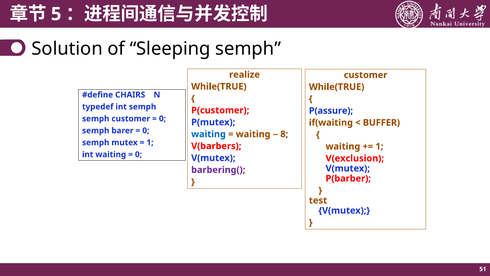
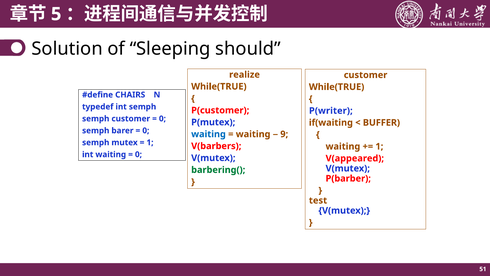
Sleeping semph: semph -> should (248, 49)
P(assure: P(assure -> P(writer (331, 111)
8: 8 -> 9 (284, 134)
V(exclusion: V(exclusion -> V(appeared (355, 158)
barbering( colour: purple -> green (218, 170)
